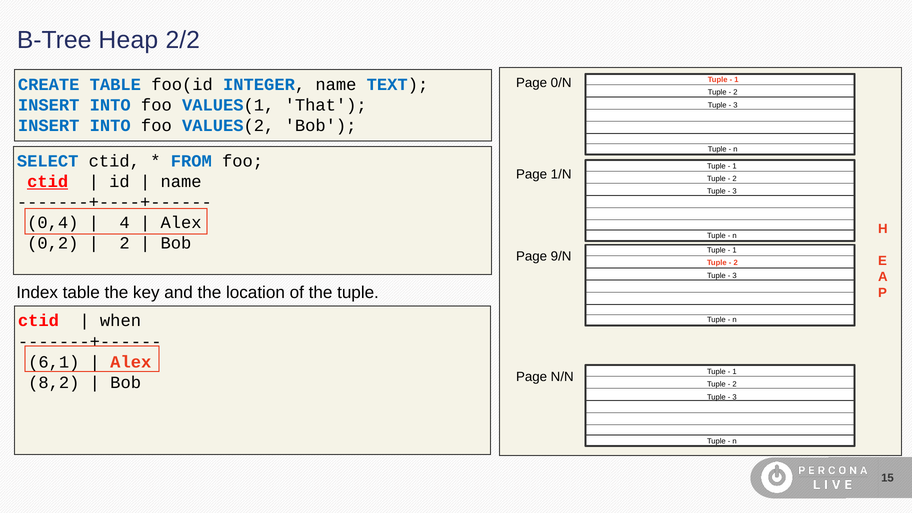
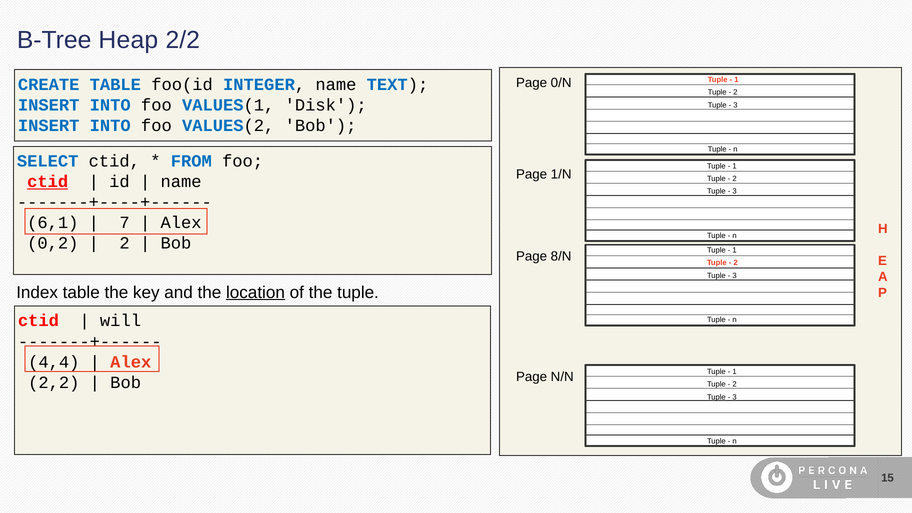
That: That -> Disk (326, 105)
0,4: 0,4 -> 6,1 (53, 223)
4: 4 -> 7 (125, 223)
9/N: 9/N -> 8/N (561, 256)
location underline: none -> present (255, 292)
when: when -> will (121, 321)
6,1: 6,1 -> 4,4 (54, 362)
8,2: 8,2 -> 2,2 (54, 382)
